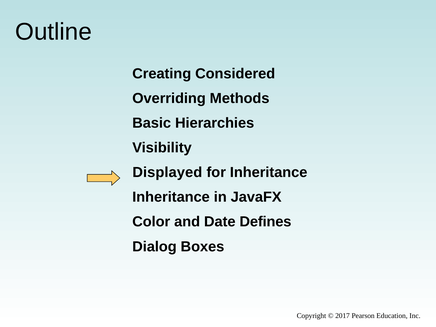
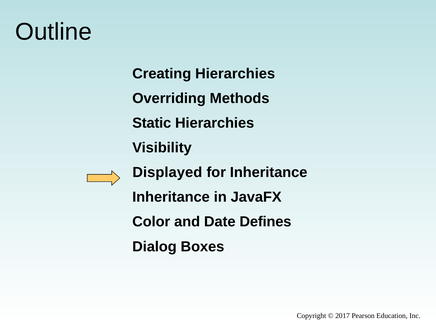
Creating Considered: Considered -> Hierarchies (235, 74)
Basic: Basic -> Static (152, 123)
